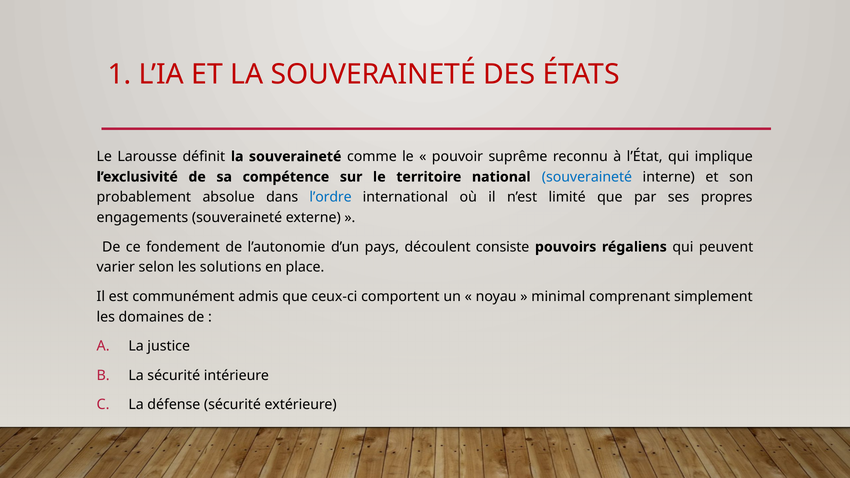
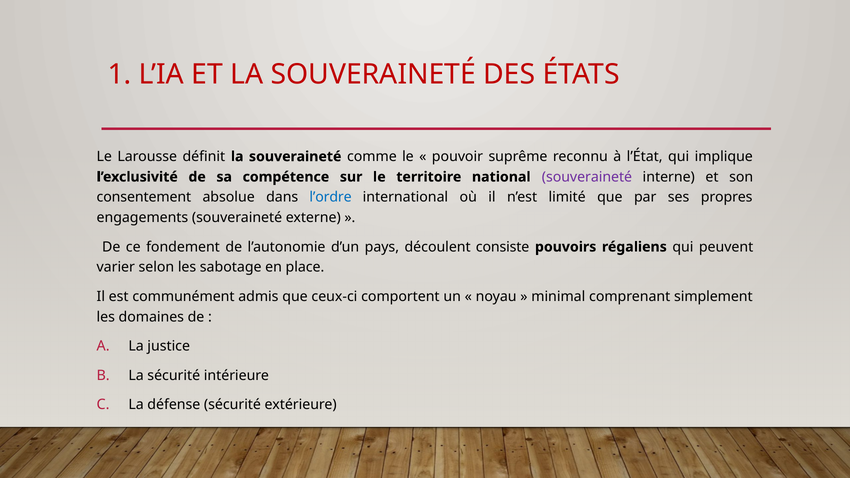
souveraineté colour: blue -> purple (587, 177)
probablement: probablement -> consentement (144, 197)
solutions: solutions -> sabotage (231, 267)
